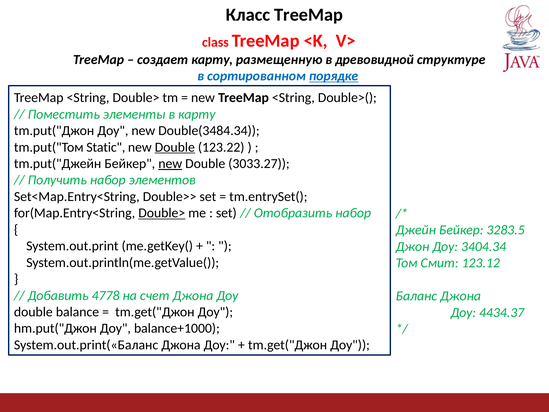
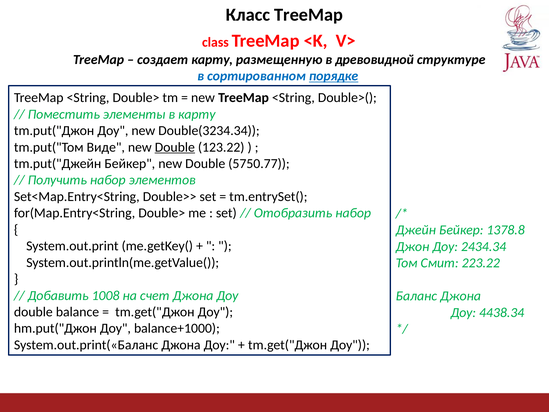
Double(3484.34: Double(3484.34 -> Double(3234.34 (209, 131)
Static: Static -> Виде (106, 147)
new underline: present -> none (170, 164)
3033.27: 3033.27 -> 5750.77 (259, 164)
Double> underline: present -> none (162, 213)
3283.5: 3283.5 -> 1378.8 (506, 230)
3404.34: 3404.34 -> 2434.34 (484, 246)
123.12: 123.12 -> 223.22 (481, 263)
4778: 4778 -> 1008 (106, 295)
4434.37: 4434.37 -> 4438.34 (502, 312)
